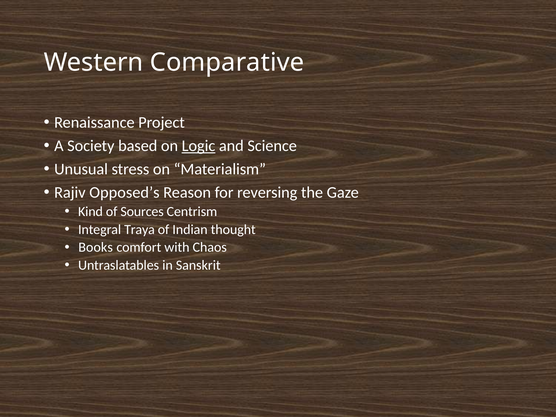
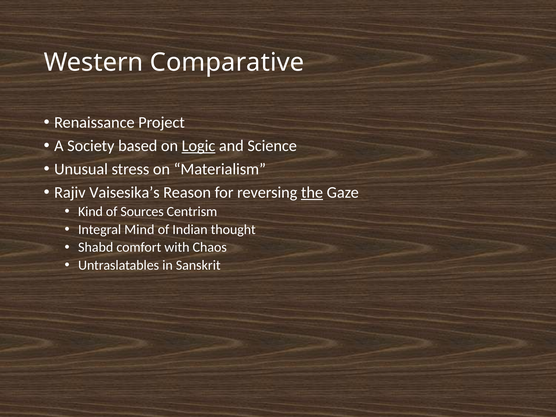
Opposed’s: Opposed’s -> Vaisesika’s (124, 192)
the underline: none -> present (312, 192)
Traya: Traya -> Mind (139, 229)
Books: Books -> Shabd (96, 247)
